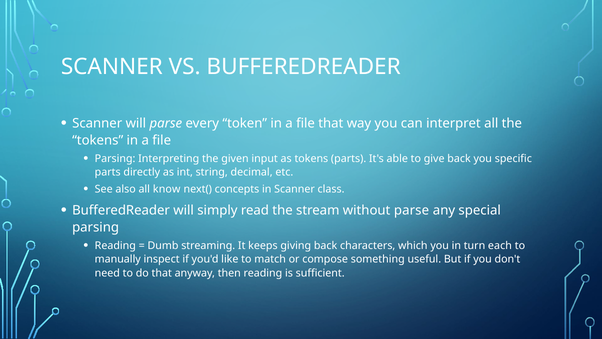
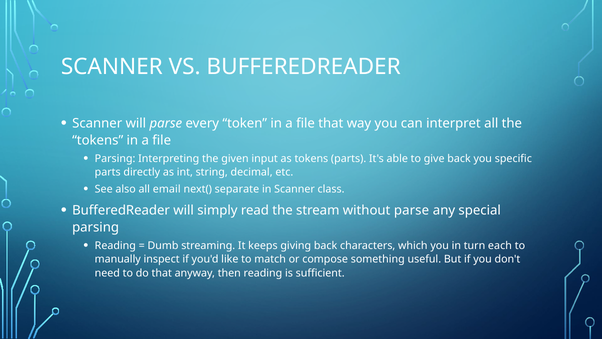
know: know -> email (167, 189)
concepts: concepts -> separate (237, 189)
